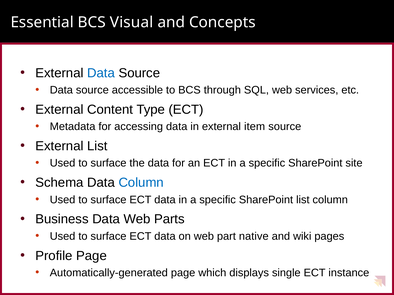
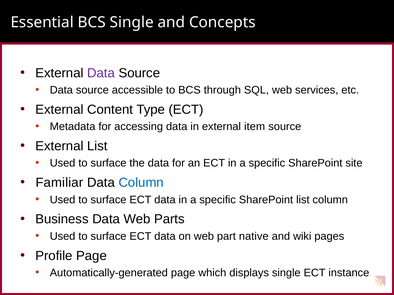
BCS Visual: Visual -> Single (132, 22)
Data colour: blue -> purple (101, 73)
Schema: Schema -> Familiar (59, 183)
